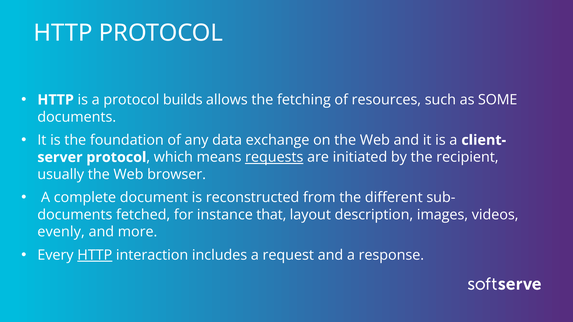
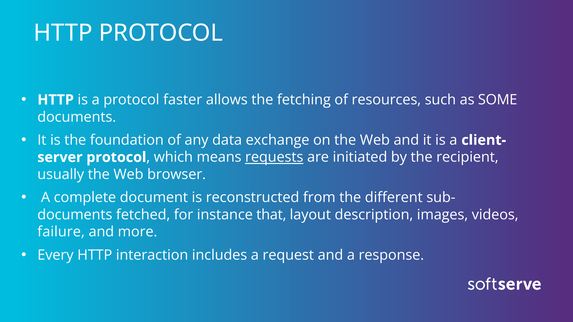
builds: builds -> faster (183, 100)
evenly: evenly -> failure (61, 232)
HTTP underline: present -> none (95, 255)
